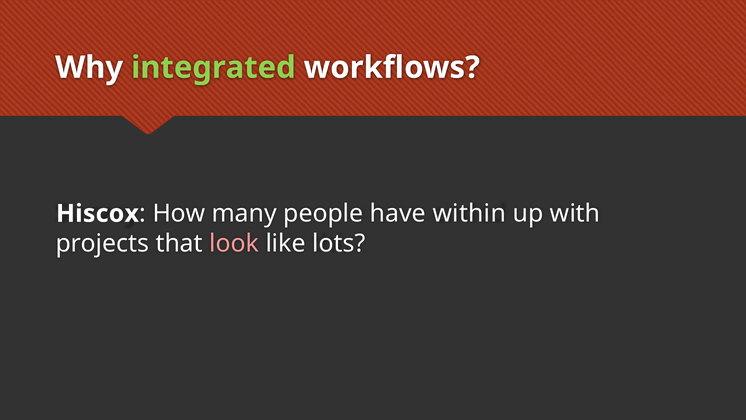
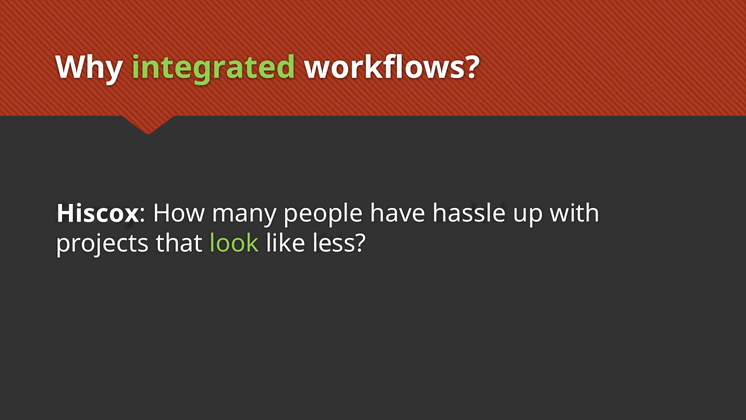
within: within -> hassle (469, 213)
look colour: pink -> light green (234, 243)
lots: lots -> less (339, 243)
